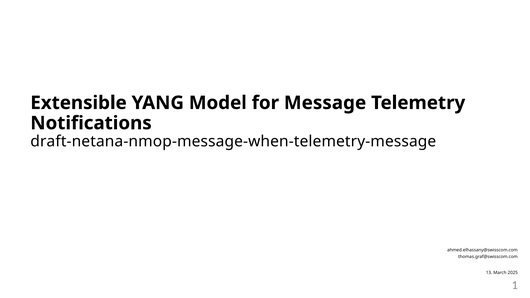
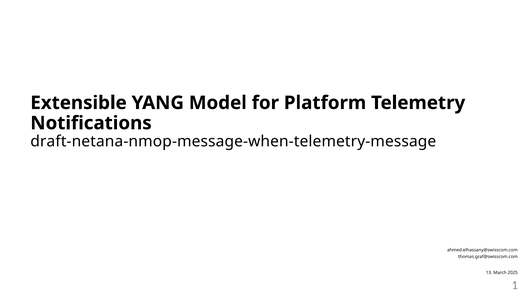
Message: Message -> Platform (325, 103)
